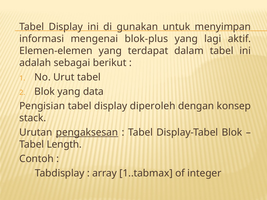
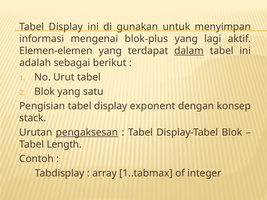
dalam underline: none -> present (189, 51)
data: data -> satu (93, 92)
diperoleh: diperoleh -> exponent (153, 106)
